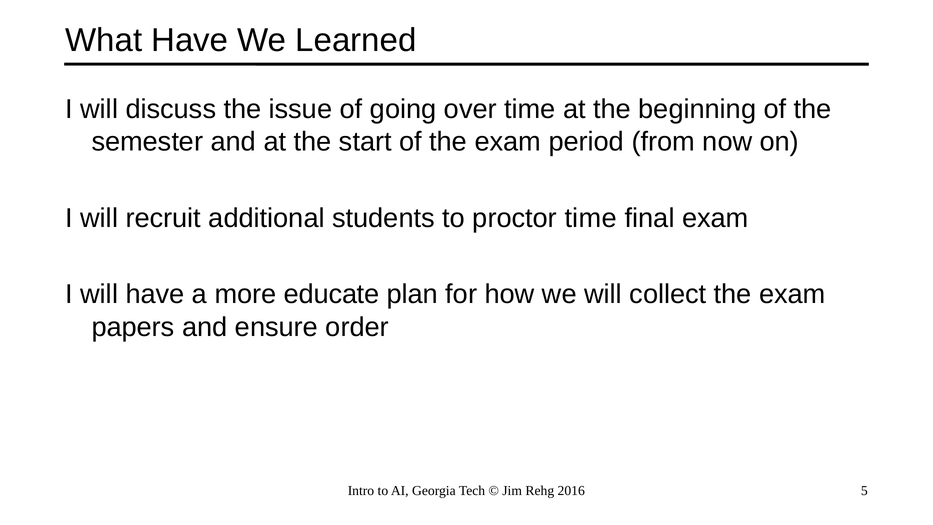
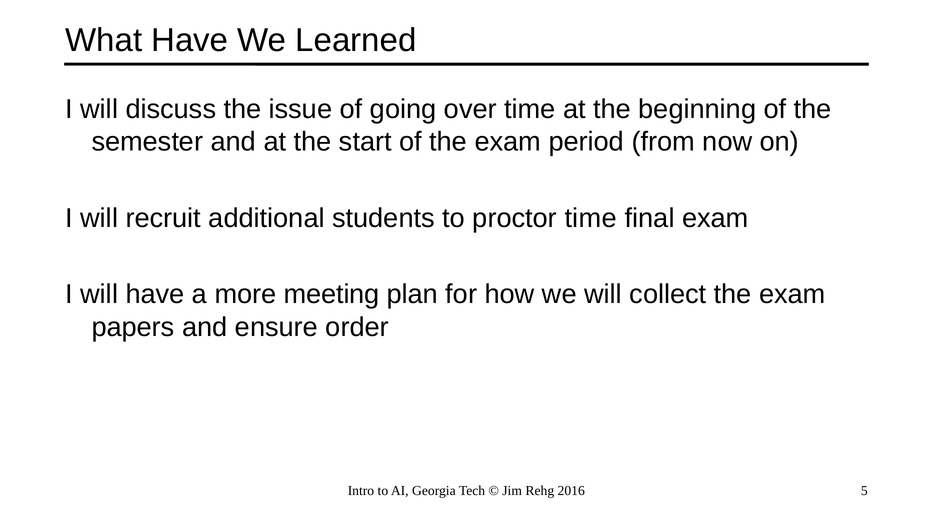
educate: educate -> meeting (332, 294)
